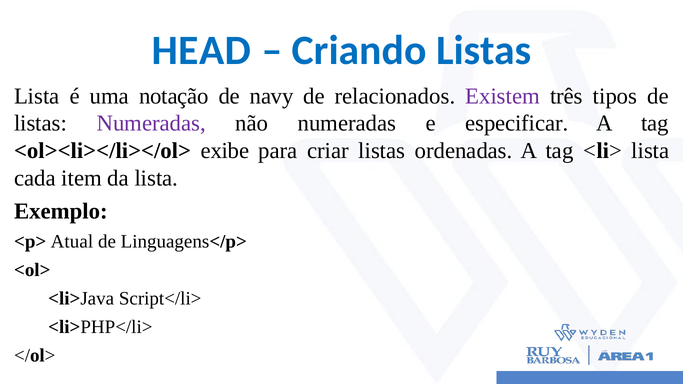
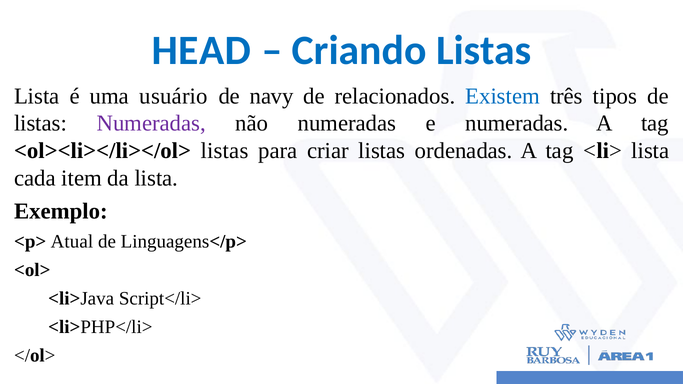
notação: notação -> usuário (174, 96)
Existem colour: purple -> blue (503, 96)
e especificar: especificar -> numeradas (517, 123)
<ol><li></li></ol> exibe: exibe -> listas (225, 151)
